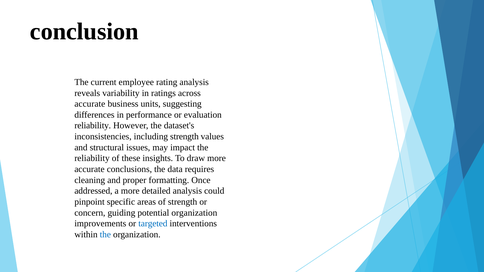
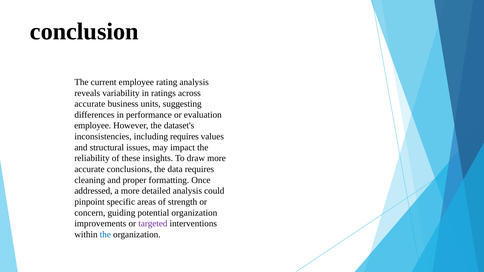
reliability: reliability -> employee (93, 126)
including strength: strength -> requires (184, 137)
targeted colour: blue -> purple (153, 224)
